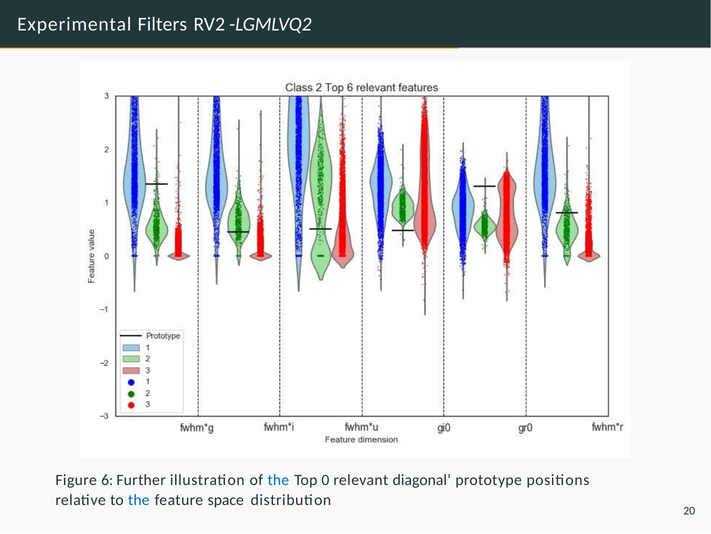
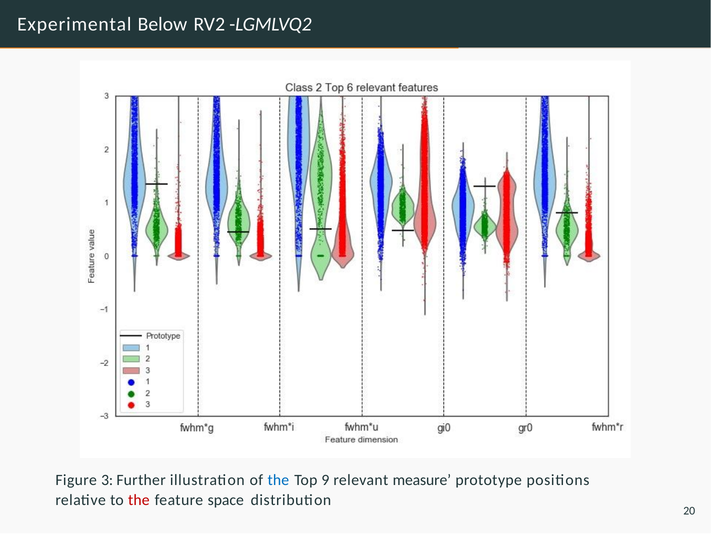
Filters: Filters -> Below (162, 24)
6: 6 -> 3 (107, 480)
0: 0 -> 9 (325, 480)
diagonal: diagonal -> measure (422, 480)
the colour: blue -> red (139, 500)
